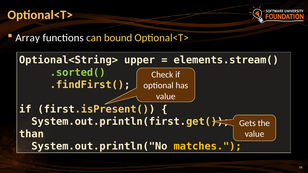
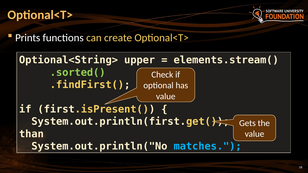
Array: Array -> Prints (28, 38)
bound: bound -> create (118, 38)
matches colour: yellow -> light blue (208, 146)
